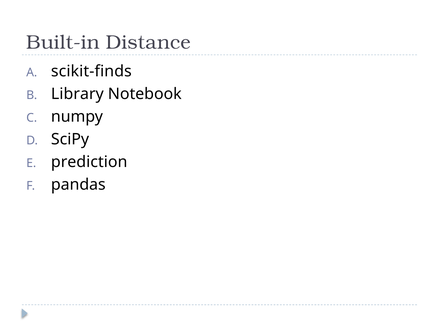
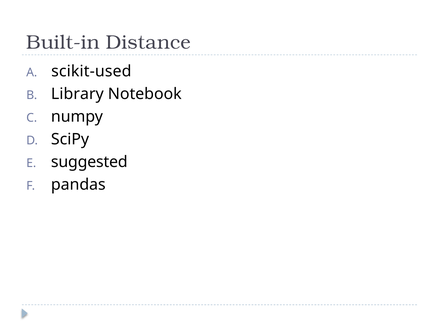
scikit-finds: scikit-finds -> scikit-used (91, 71)
prediction: prediction -> suggested (89, 162)
